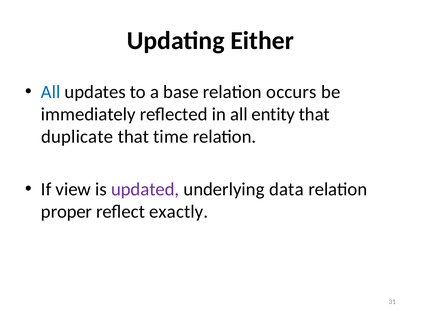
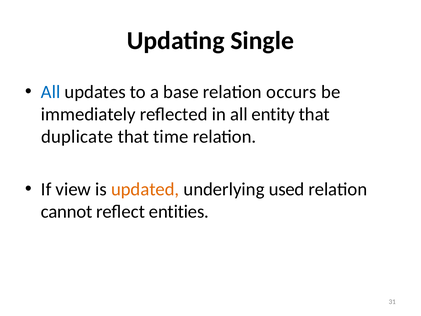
Either: Either -> Single (262, 41)
updated colour: purple -> orange (145, 189)
data: data -> used (287, 189)
proper: proper -> cannot (67, 212)
exactly: exactly -> entities (179, 212)
